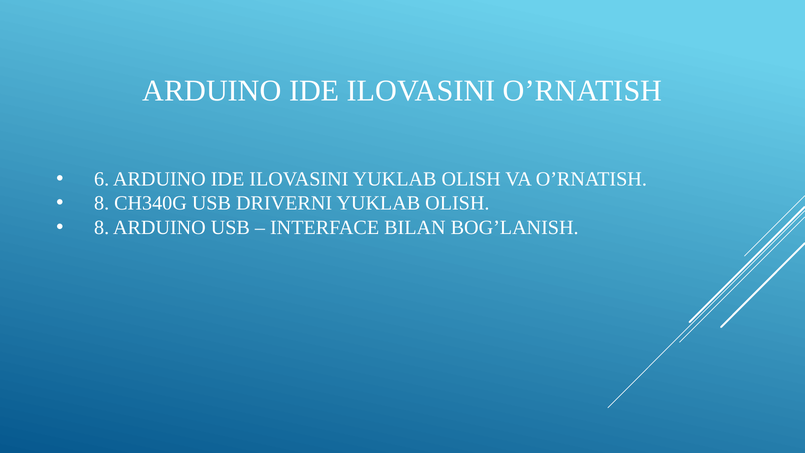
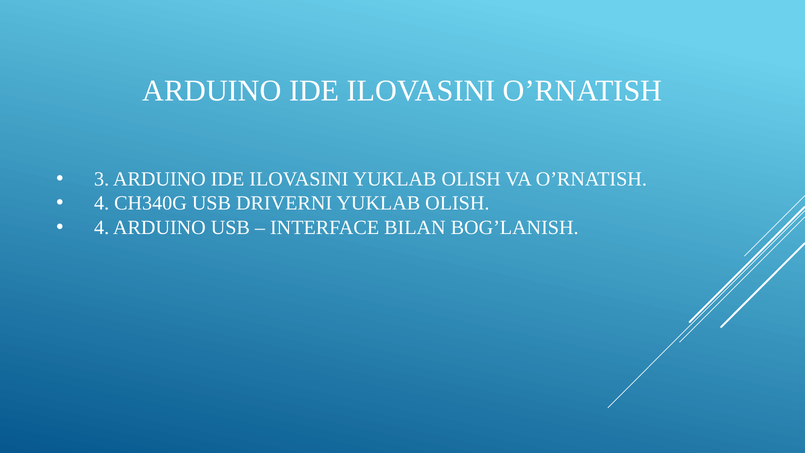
6: 6 -> 3 (102, 179)
8: 8 -> 4 (102, 203)
8: 8 -> 4 (102, 227)
